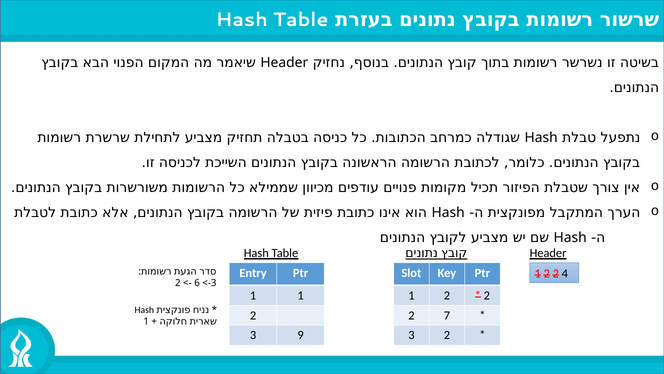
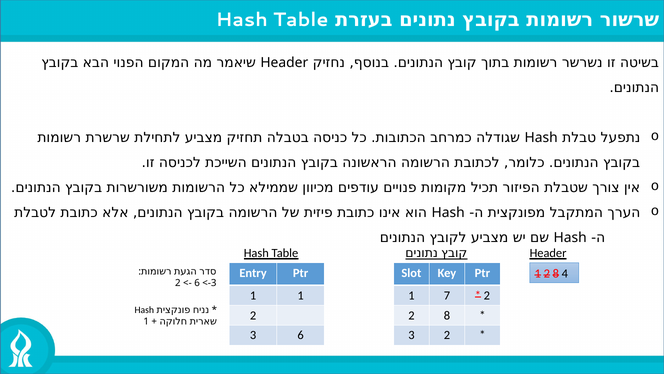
1 2 2: 2 -> 8 (556, 273)
2: 2 -> 7 (447, 295)
7: 7 -> 8 (447, 315)
3 9: 9 -> 6 (301, 335)
